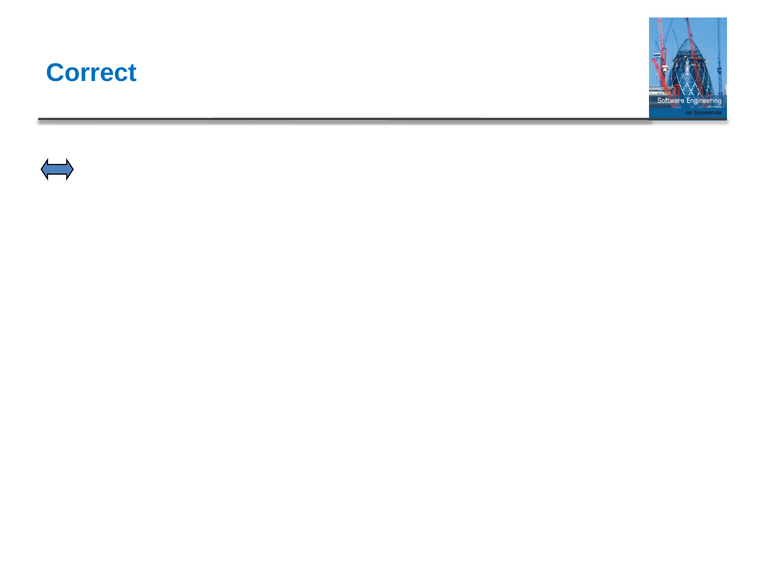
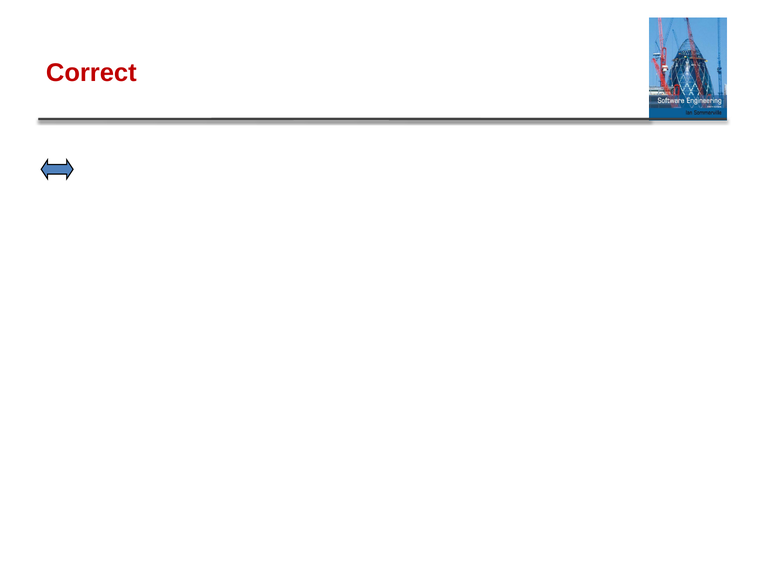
Correct colour: blue -> red (91, 73)
